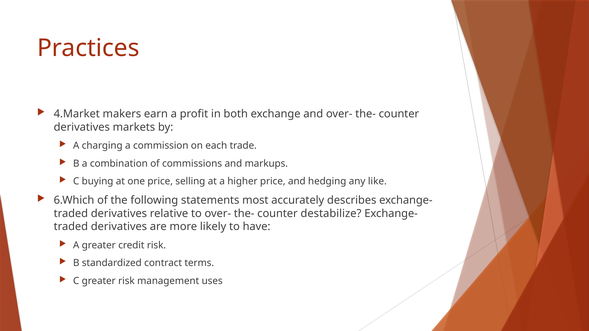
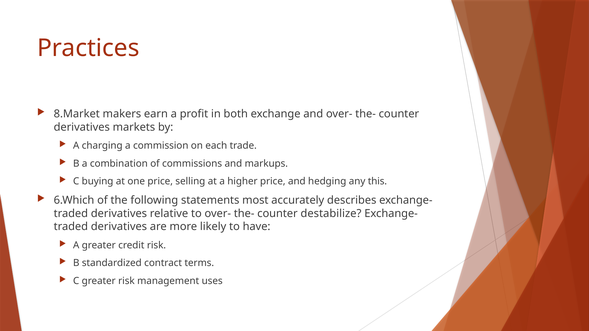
4.Market: 4.Market -> 8.Market (77, 114)
like: like -> this (377, 182)
